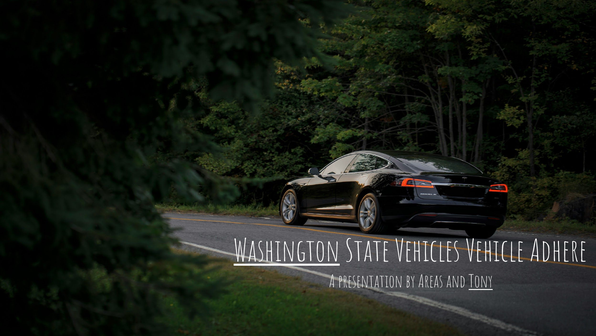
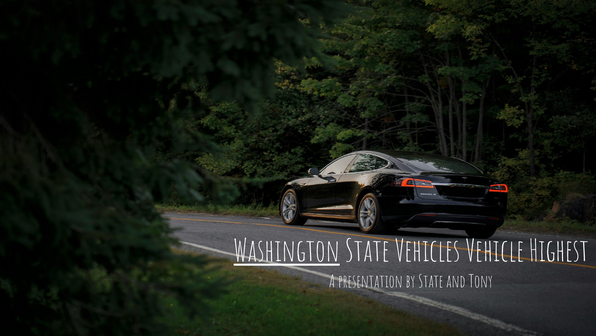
Adhere: Adhere -> Highest (559, 251)
by Areas: Areas -> State (431, 281)
Tony underline: present -> none (481, 281)
